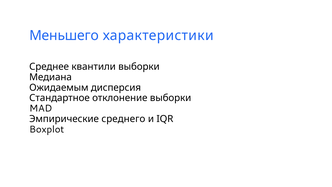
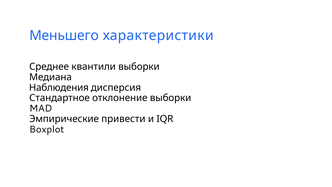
Ожидаемым: Ожидаемым -> Наблюдения (59, 87)
среднего: среднего -> привести (123, 119)
